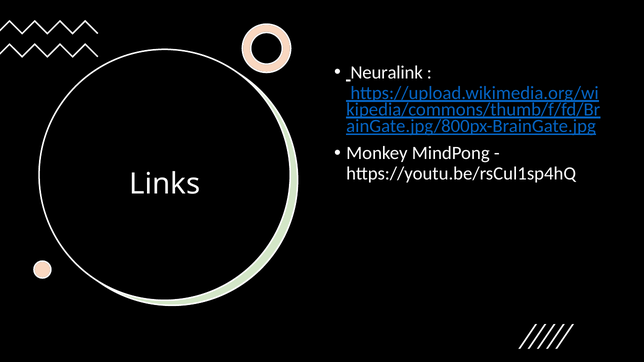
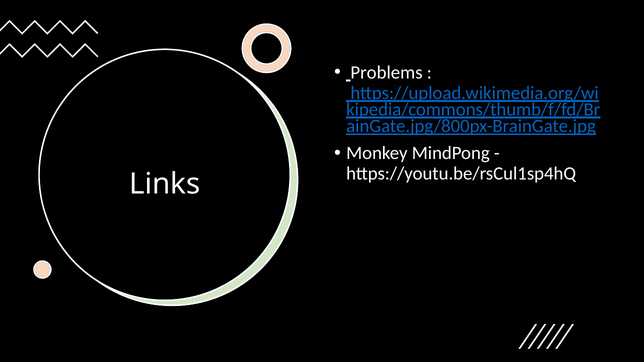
Neuralink: Neuralink -> Problems (387, 72)
